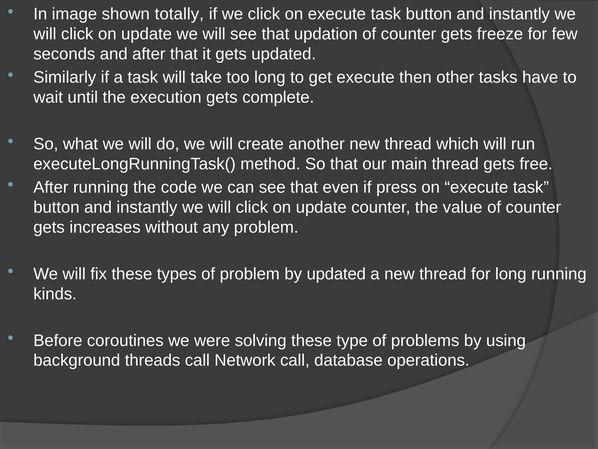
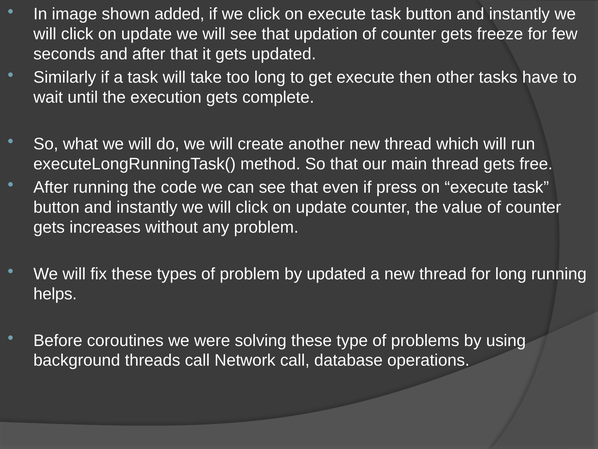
totally: totally -> added (179, 14)
kinds: kinds -> helps (55, 294)
